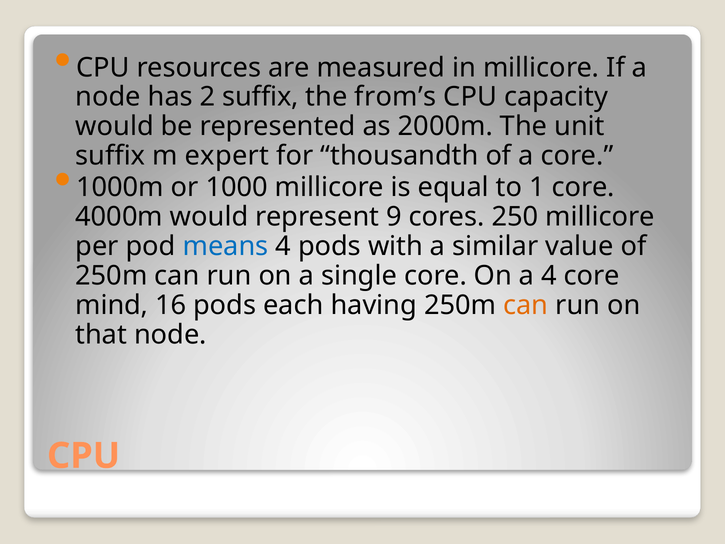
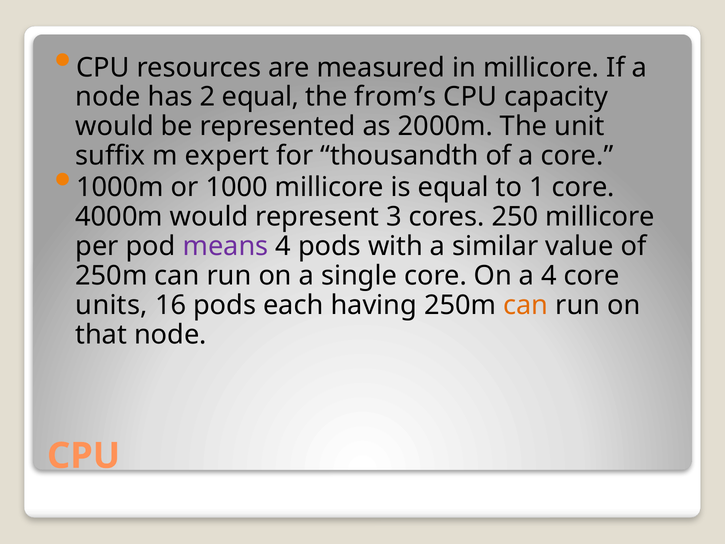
2 suffix: suffix -> equal (261, 97)
9: 9 -> 3 (394, 217)
means colour: blue -> purple (226, 246)
mind: mind -> units (112, 305)
